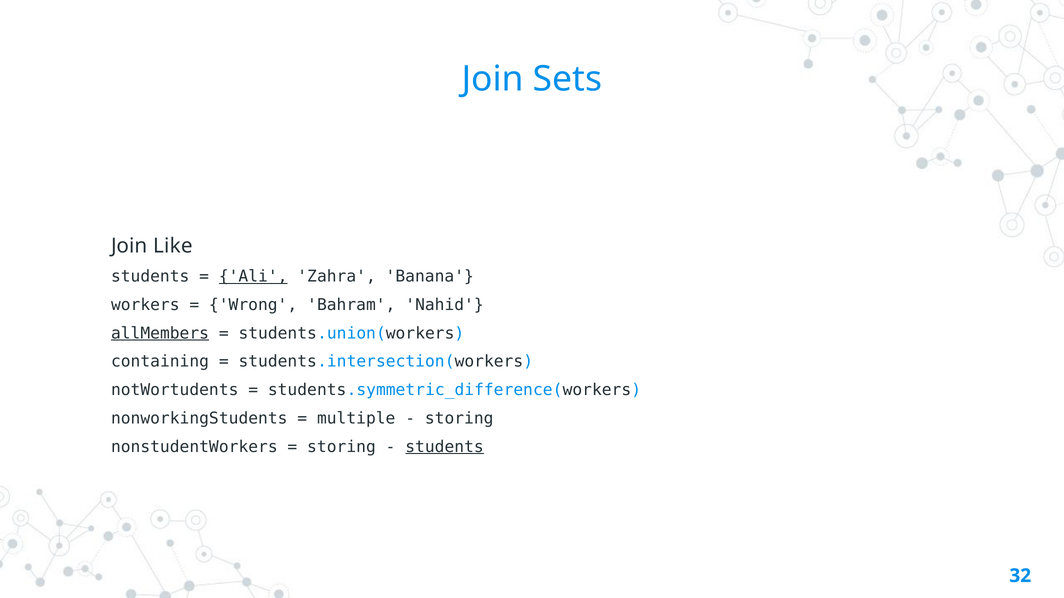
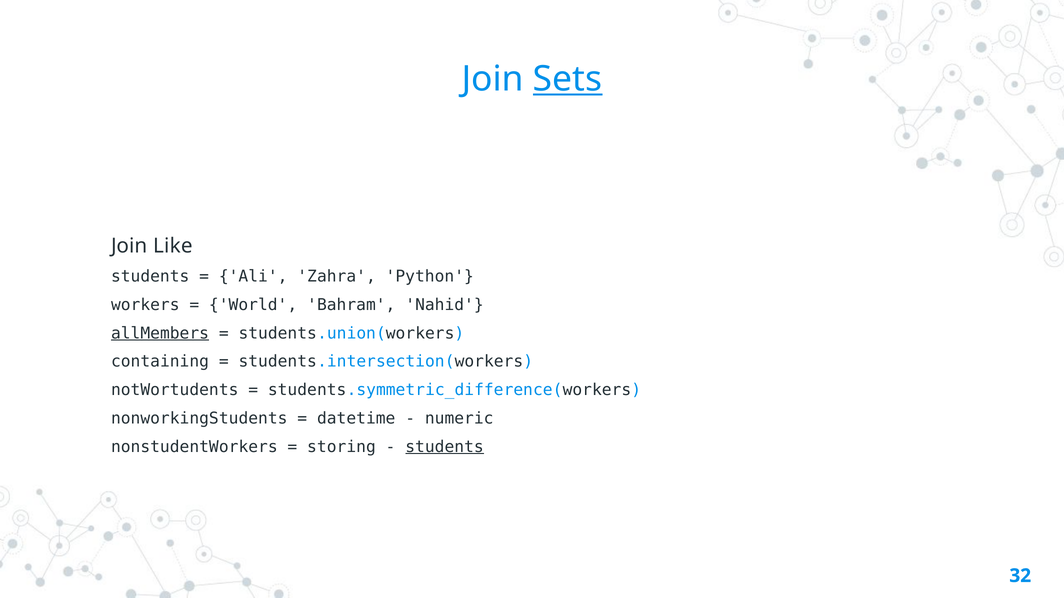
Sets underline: none -> present (568, 79)
Ali underline: present -> none (253, 277)
Banana: Banana -> Python (430, 277)
Wrong: Wrong -> World (253, 305)
multiple: multiple -> datetime (356, 419)
storing: storing -> numeric (459, 419)
